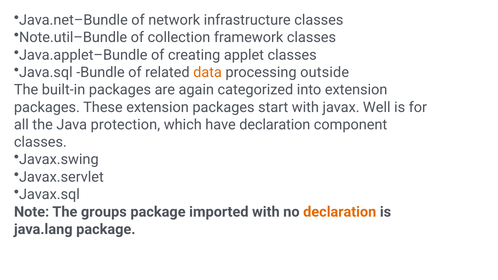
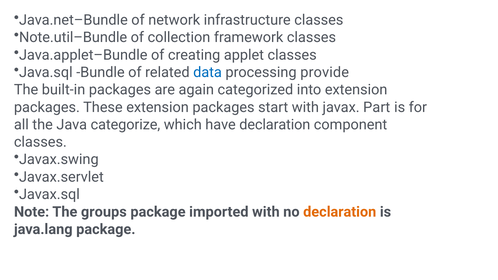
data colour: orange -> blue (208, 72)
outside: outside -> provide (325, 72)
Well: Well -> Part (377, 107)
protection: protection -> categorize (125, 125)
